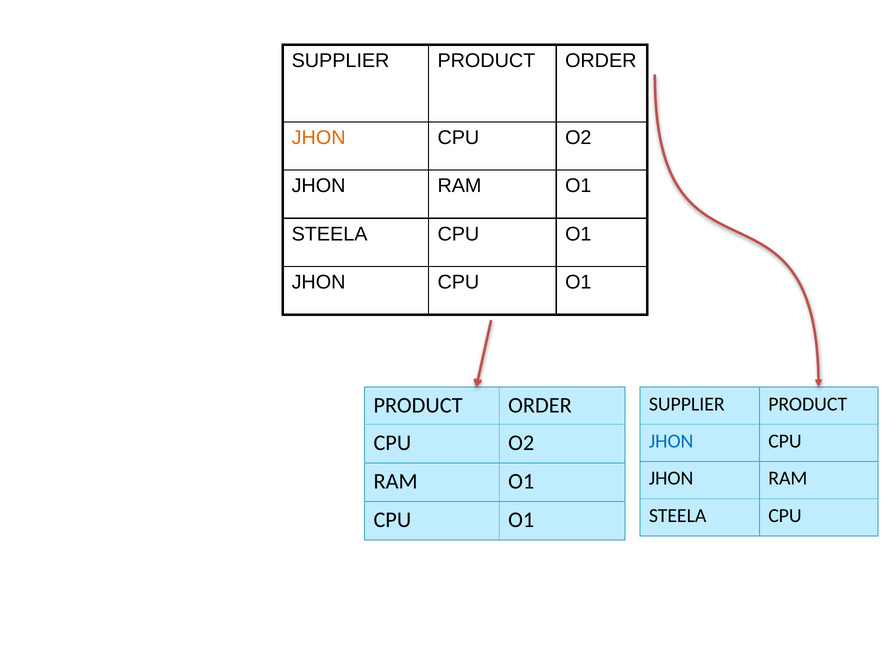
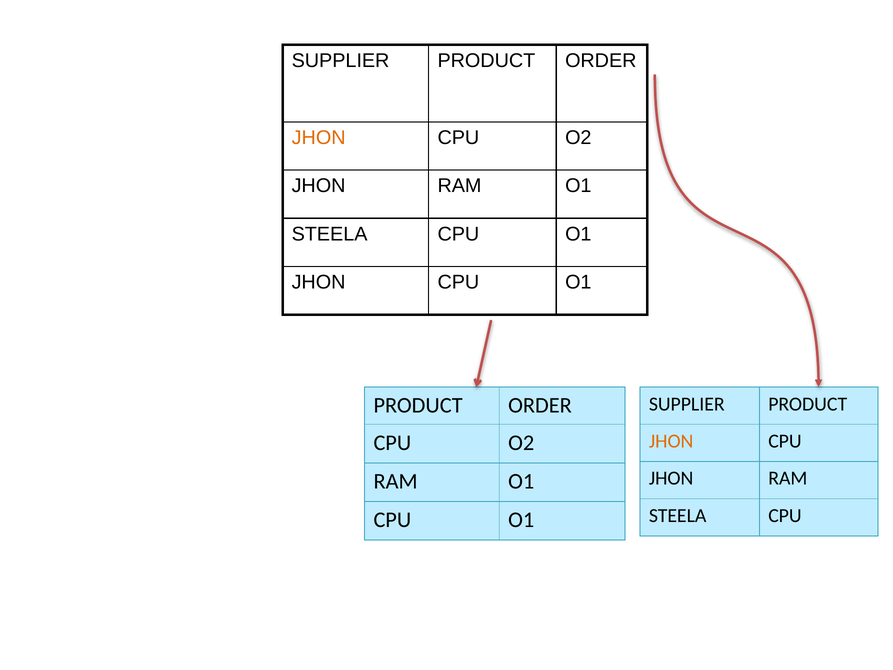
JHON colour: blue -> orange (671, 441)
